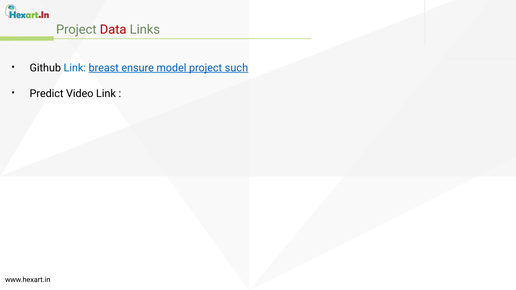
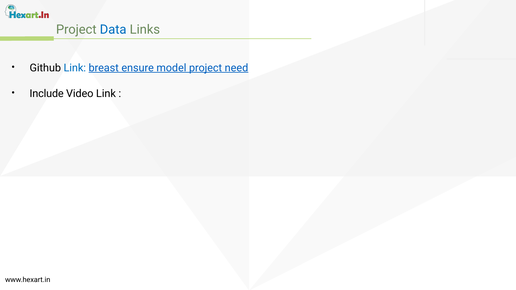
Data colour: red -> blue (113, 30)
such: such -> need (236, 68)
Predict: Predict -> Include (47, 94)
